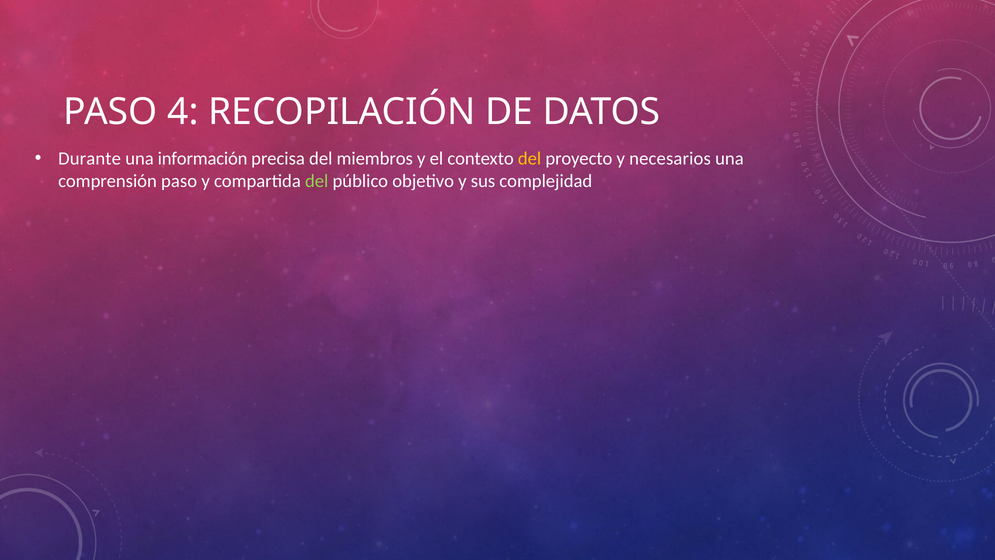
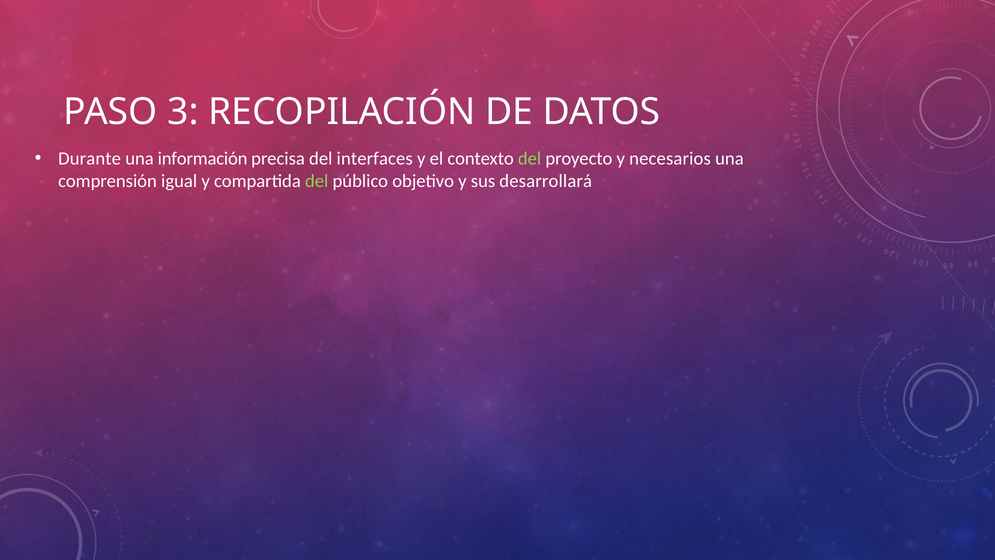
4: 4 -> 3 (183, 112)
miembros: miembros -> interfaces (375, 159)
del colour: yellow -> light green (530, 159)
comprensión paso: paso -> igual (179, 181)
complejidad: complejidad -> desarrollará (546, 181)
